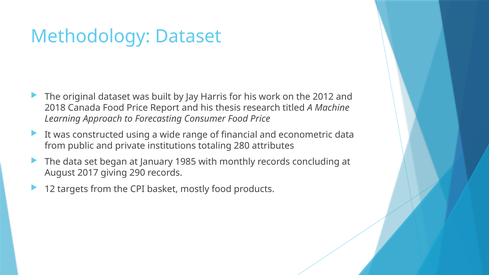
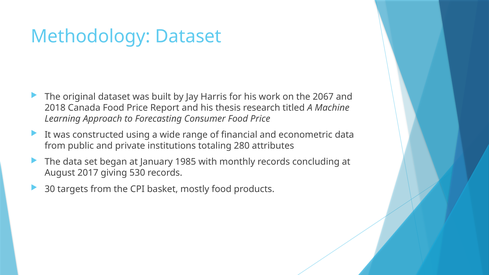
2012: 2012 -> 2067 (323, 97)
290: 290 -> 530 (137, 173)
12: 12 -> 30 (50, 189)
